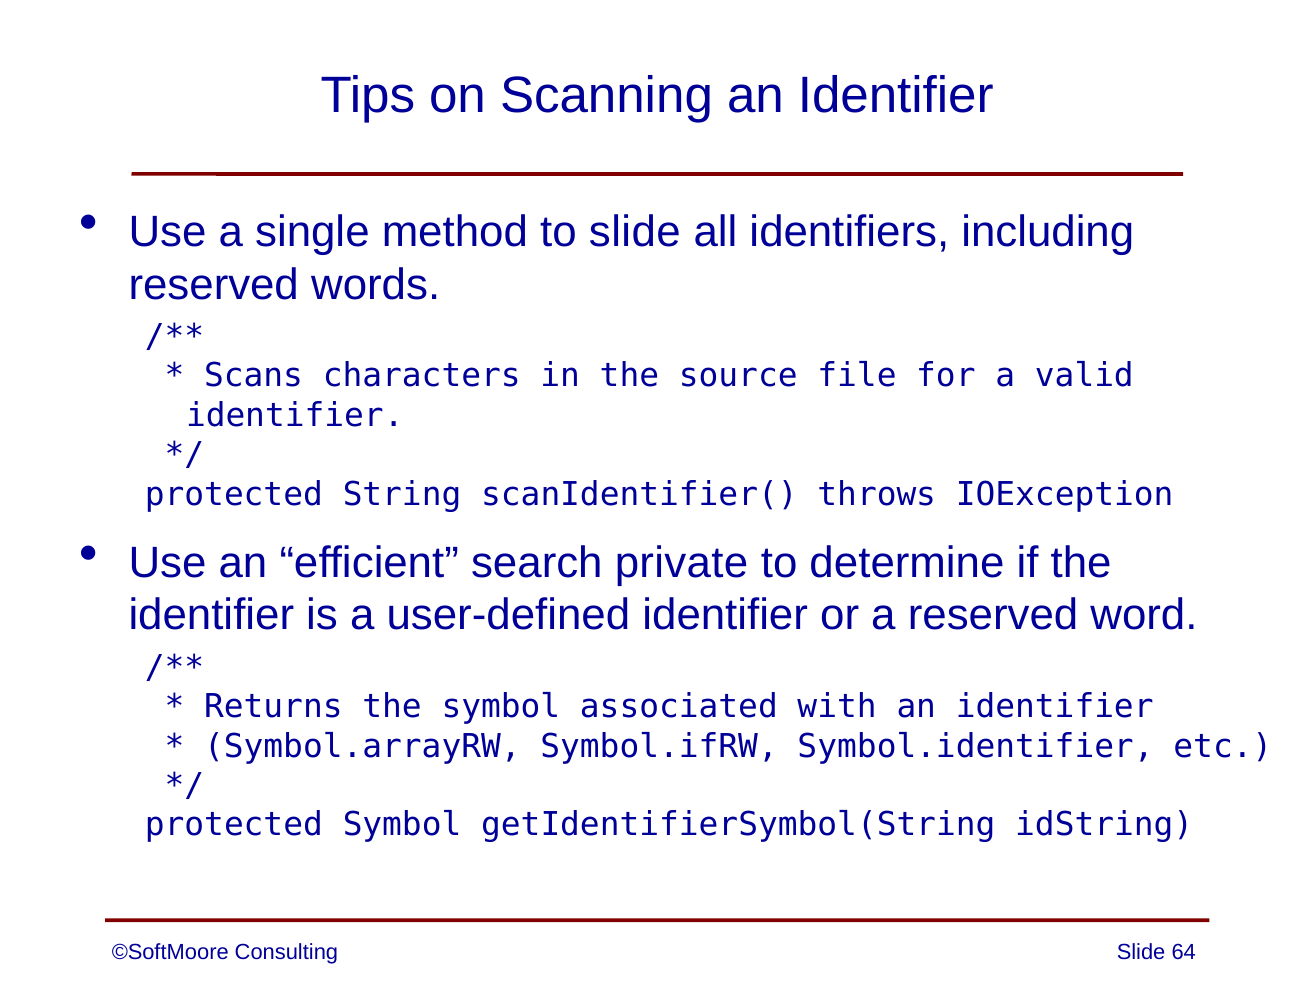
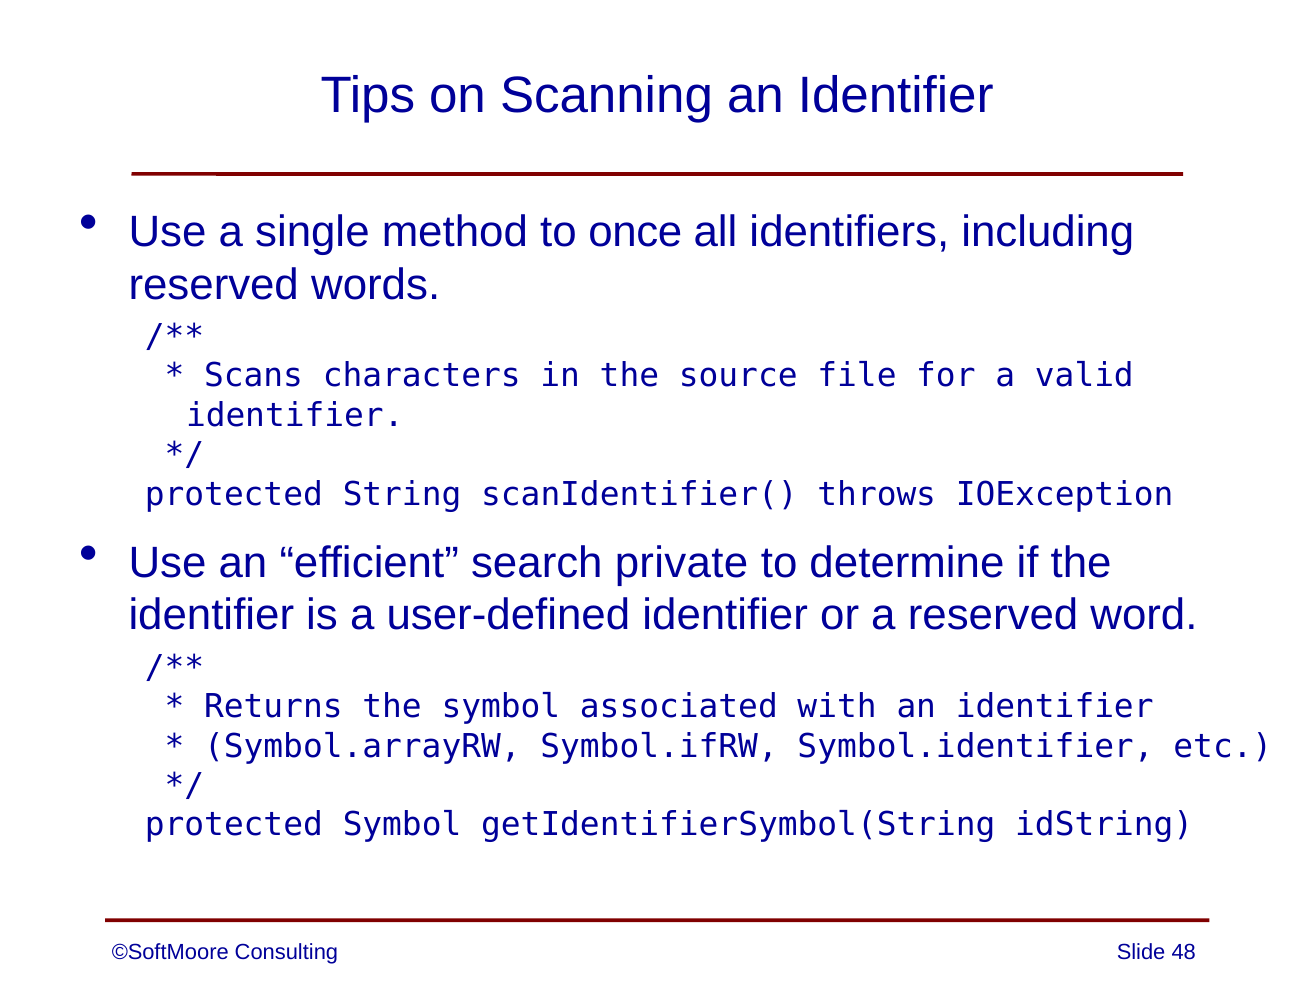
to slide: slide -> once (635, 232)
64: 64 -> 48 (1184, 953)
